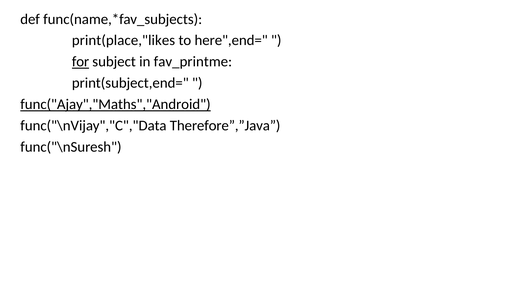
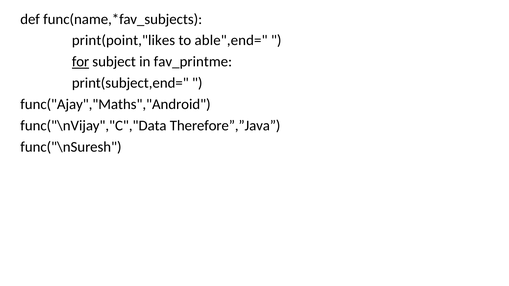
print(place,"likes: print(place,"likes -> print(point,"likes (123, 40)
here",end=: here",end= -> able",end= (231, 40)
func("Ajay","Maths","Android underline: present -> none (115, 104)
